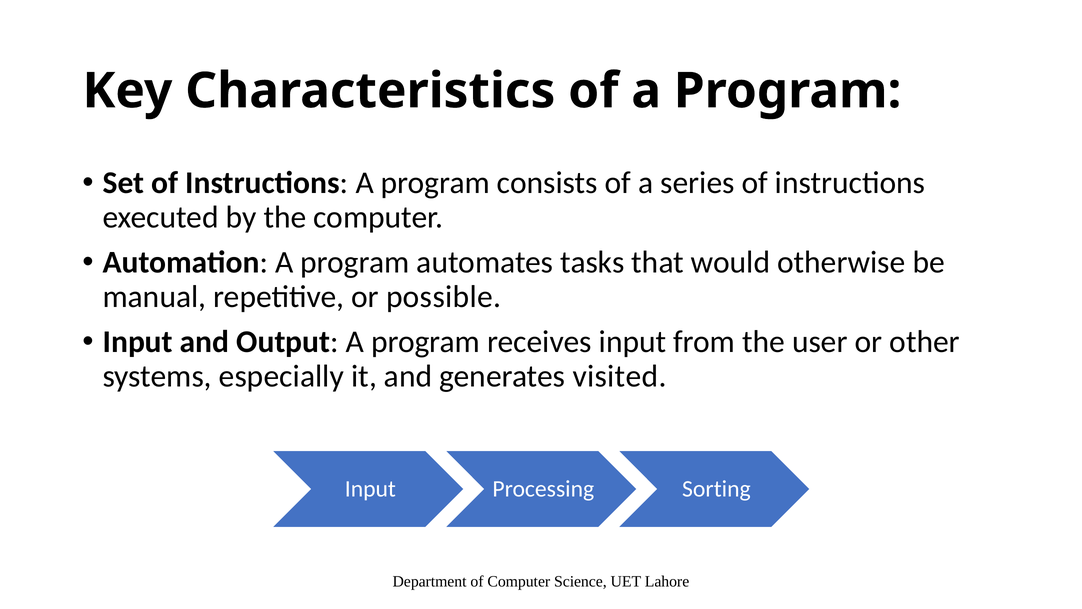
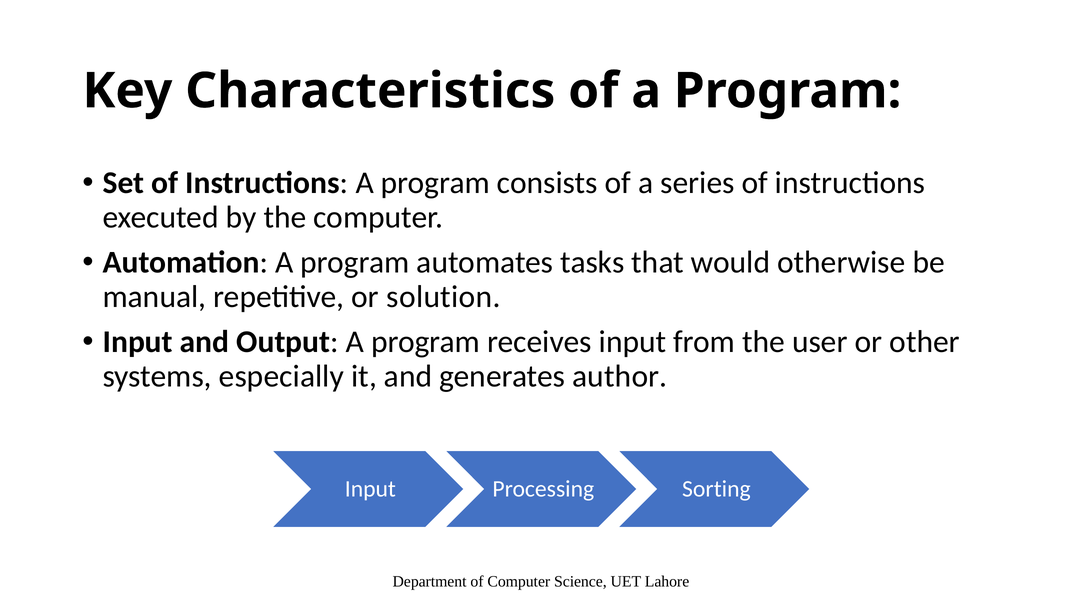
possible: possible -> solution (444, 296)
visited: visited -> author (620, 376)
